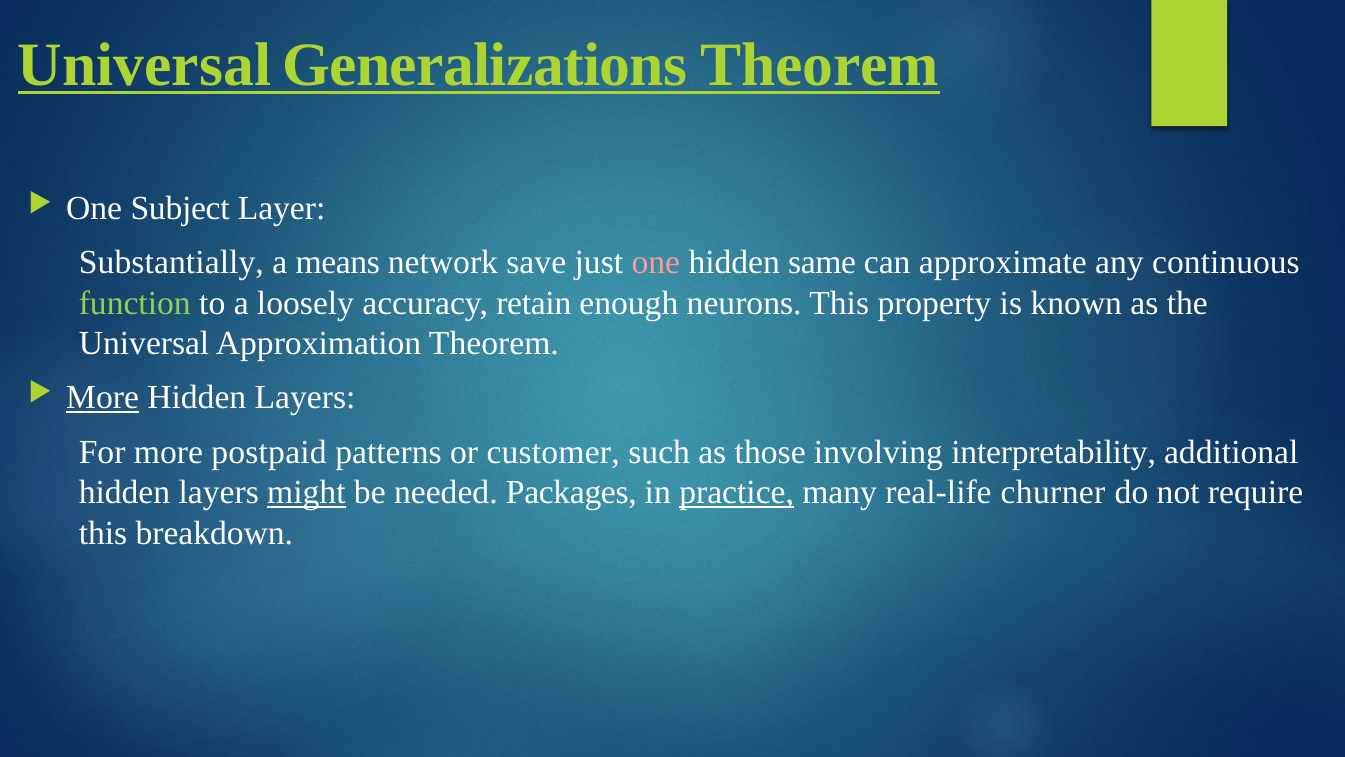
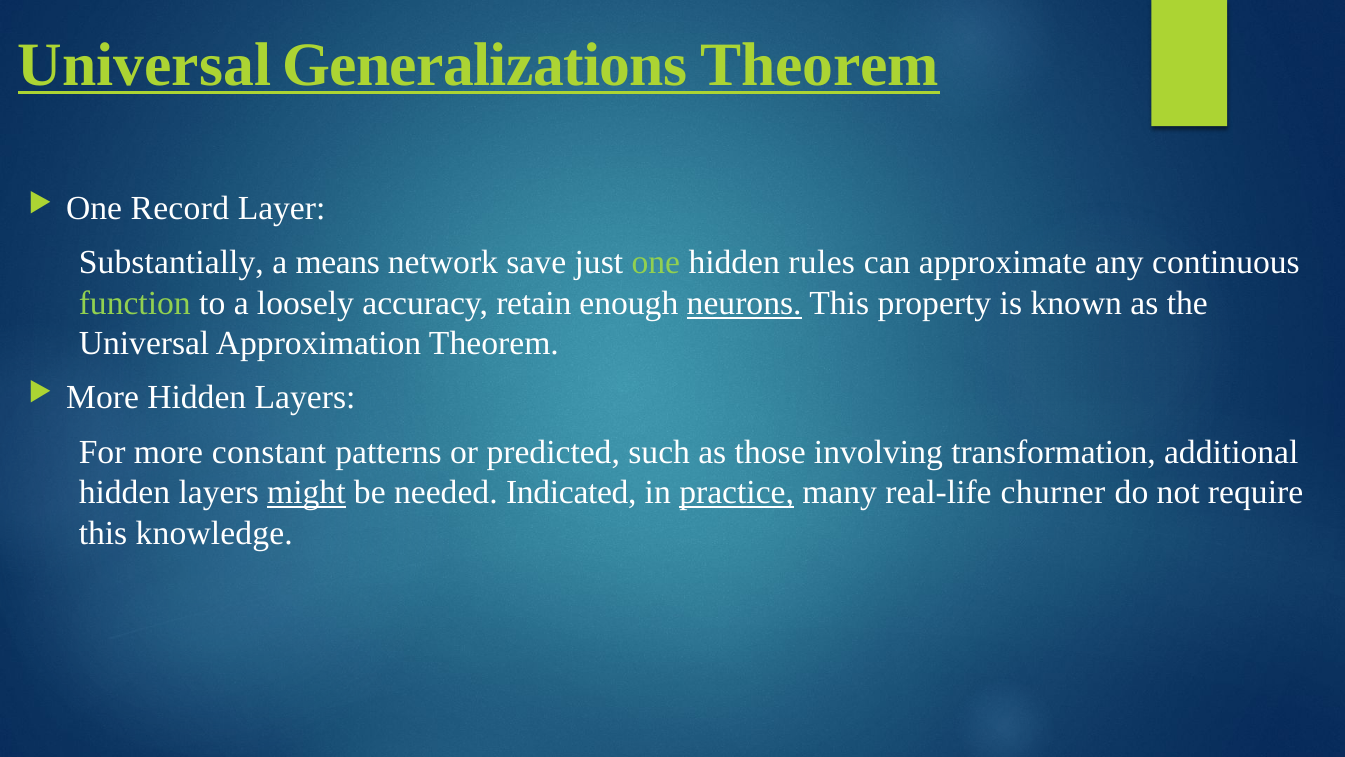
Subject: Subject -> Record (180, 208)
one colour: pink -> light green (656, 263)
same: same -> rules (822, 263)
neurons underline: none -> present (744, 303)
More underline: present -> none (103, 398)
postpaid: postpaid -> constant (269, 452)
customer: customer -> predicted (553, 452)
interpretability: interpretability -> transformation (1054, 452)
Packages: Packages -> Indicated (571, 492)
breakdown: breakdown -> knowledge (214, 533)
